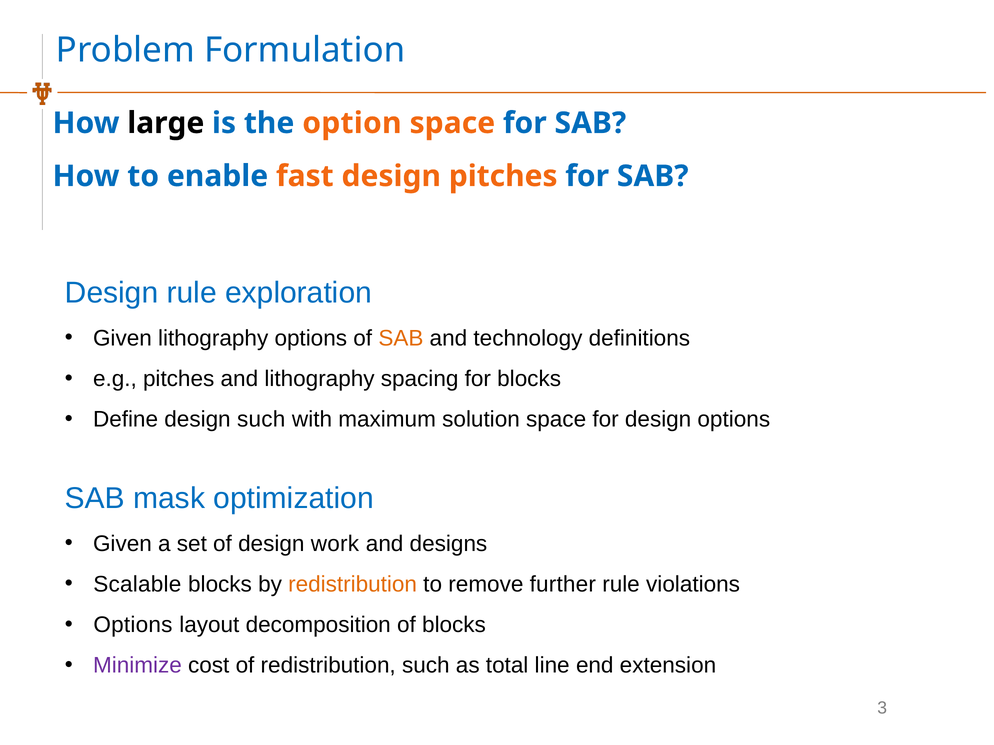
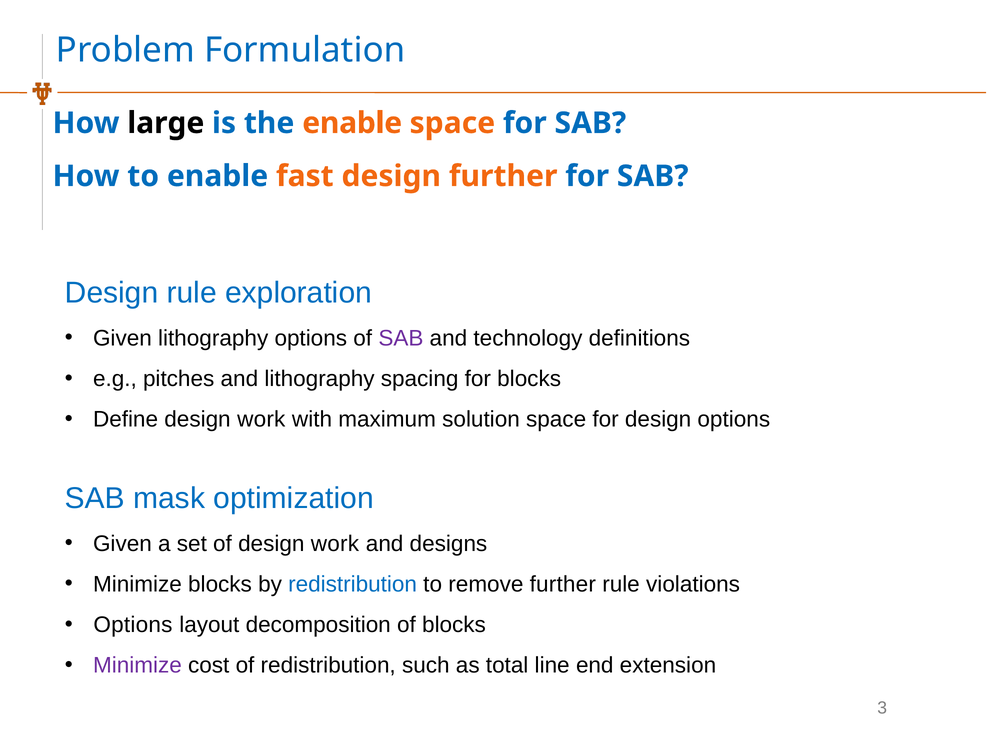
the option: option -> enable (352, 123)
design pitches: pitches -> further (503, 176)
SAB colour: orange -> purple (401, 338)
Define design such: such -> work (261, 420)
Scalable: Scalable -> Minimize (137, 585)
redistribution colour: orange -> blue (353, 585)
